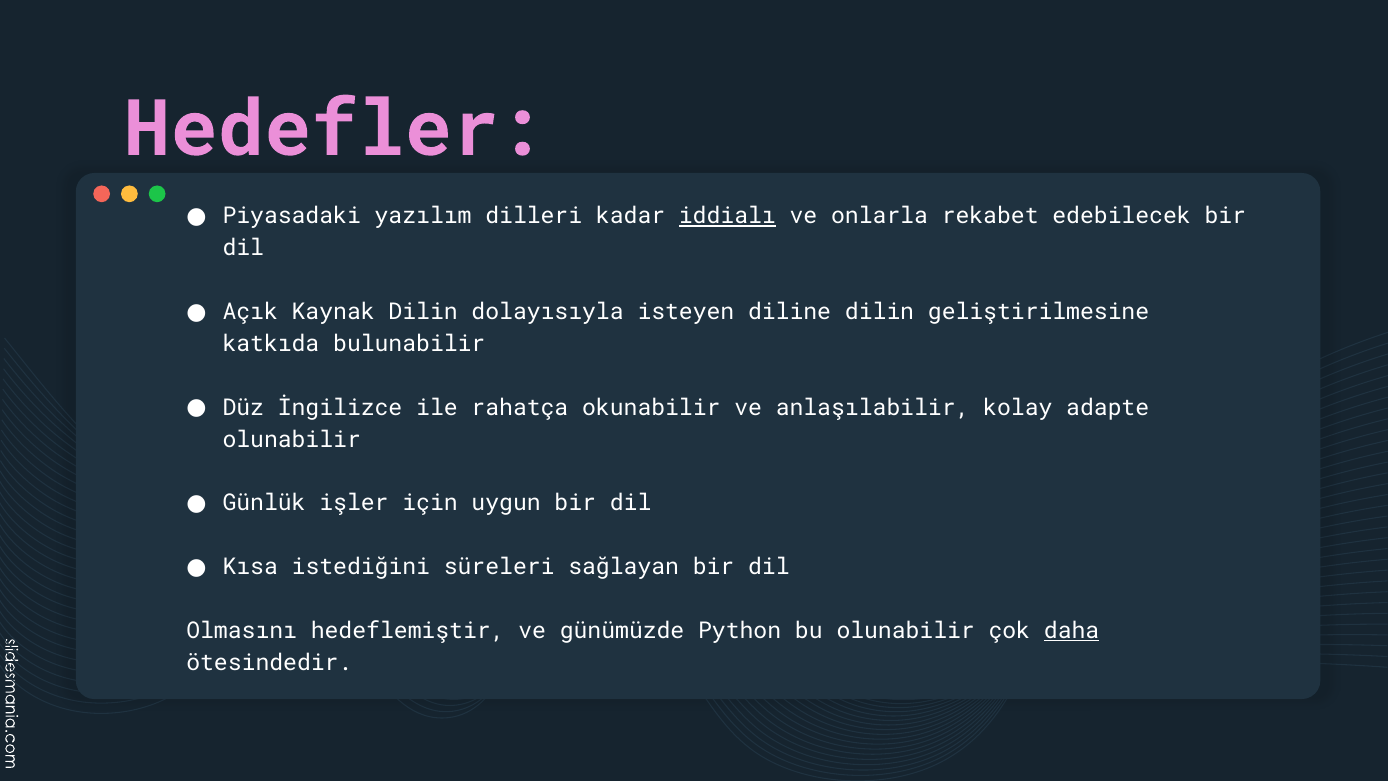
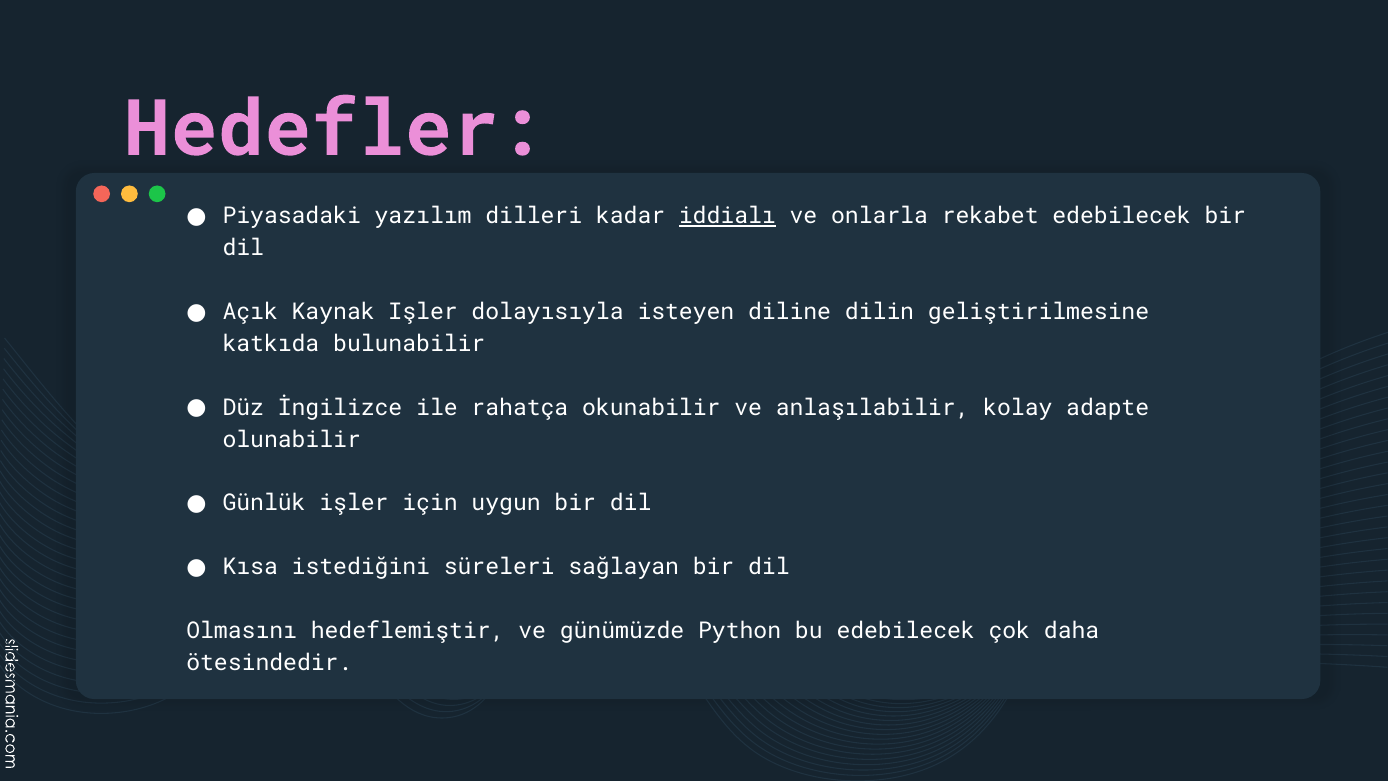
Kaynak Dilin: Dilin -> Işler (423, 312)
bu olunabilir: olunabilir -> edebilecek (906, 631)
daha underline: present -> none (1072, 631)
